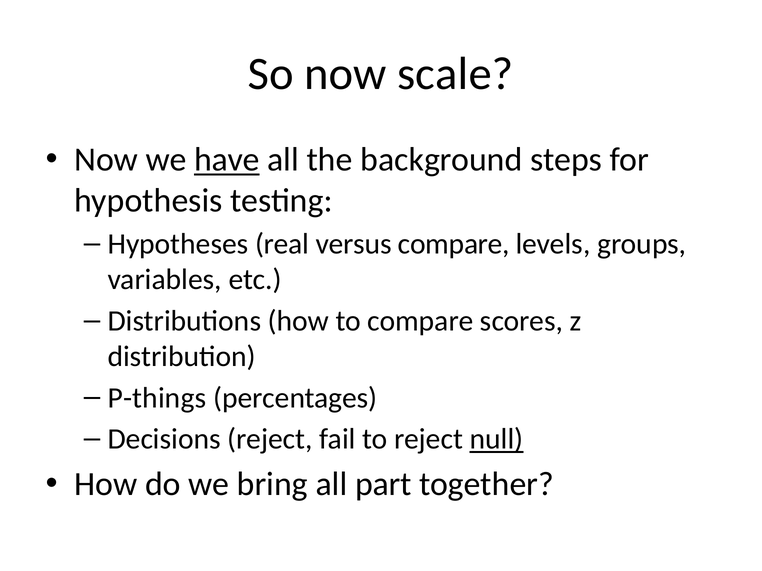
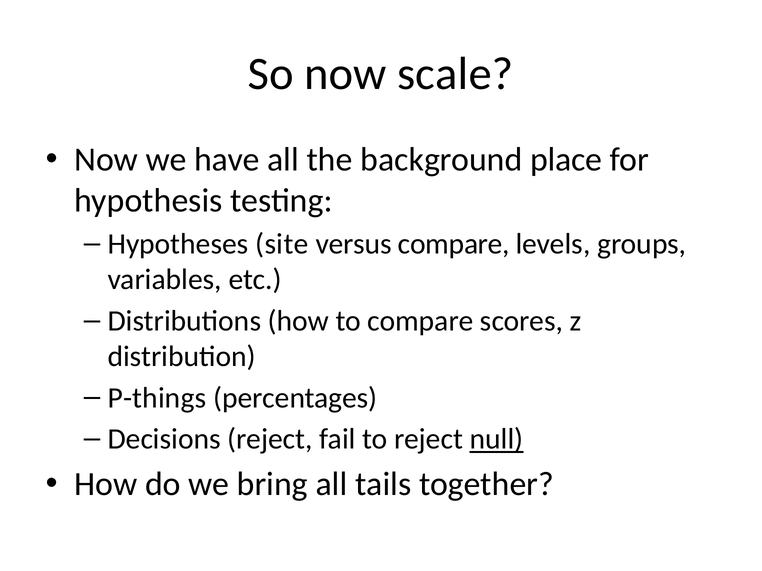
have underline: present -> none (227, 160)
steps: steps -> place (566, 160)
real: real -> site (282, 244)
part: part -> tails (383, 485)
